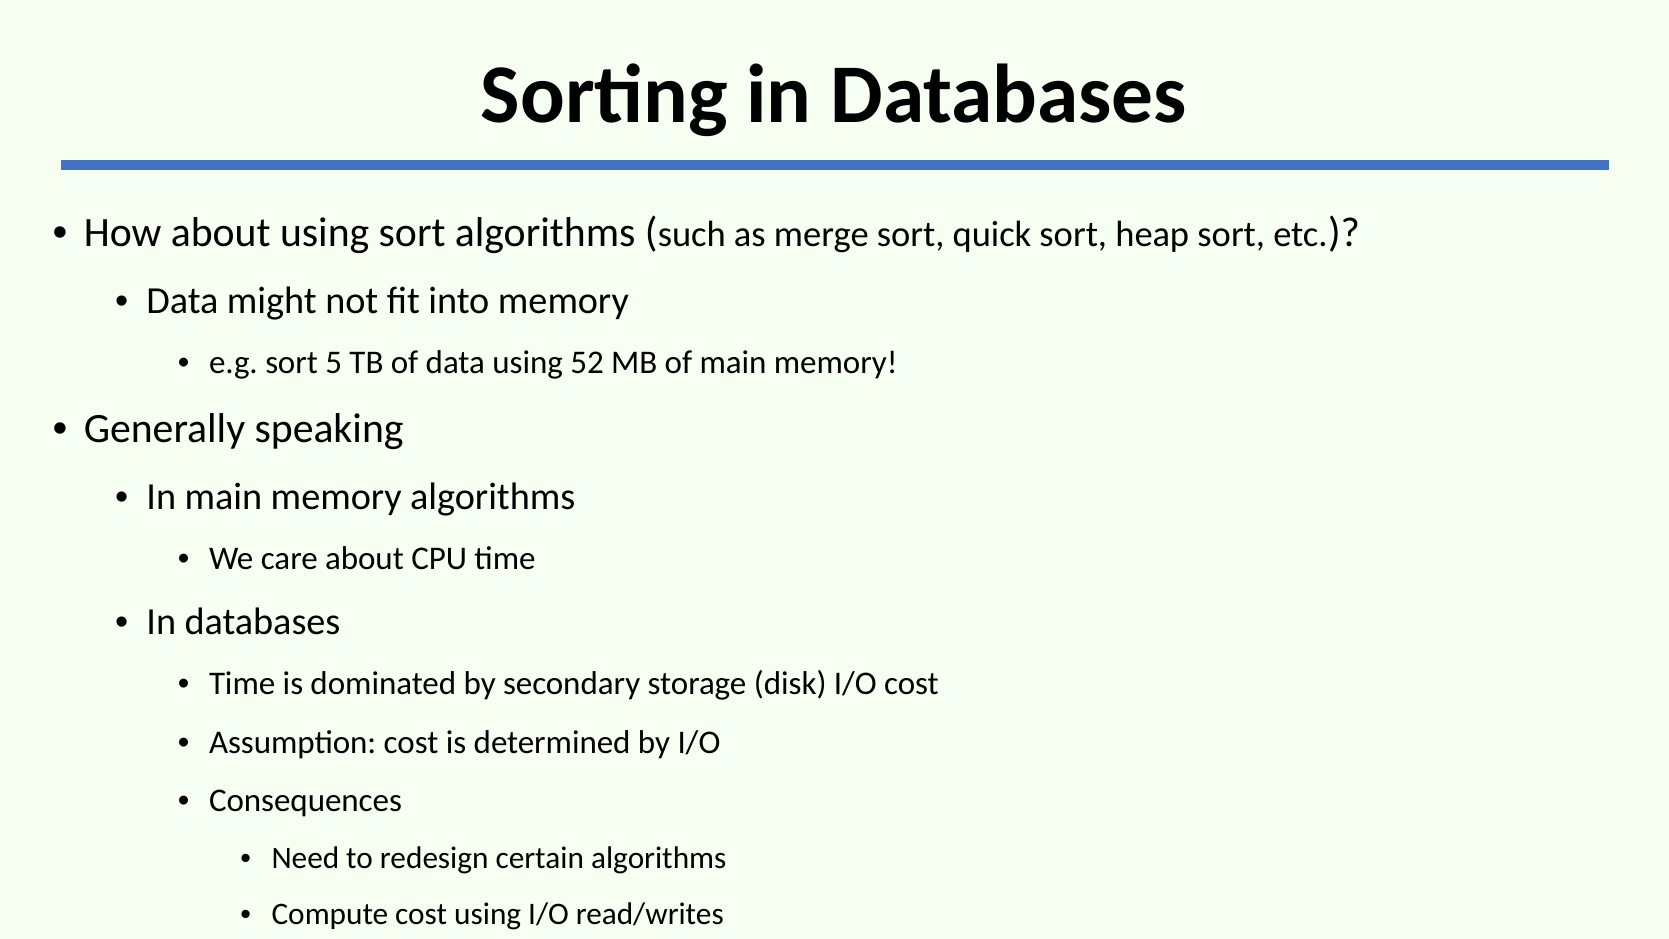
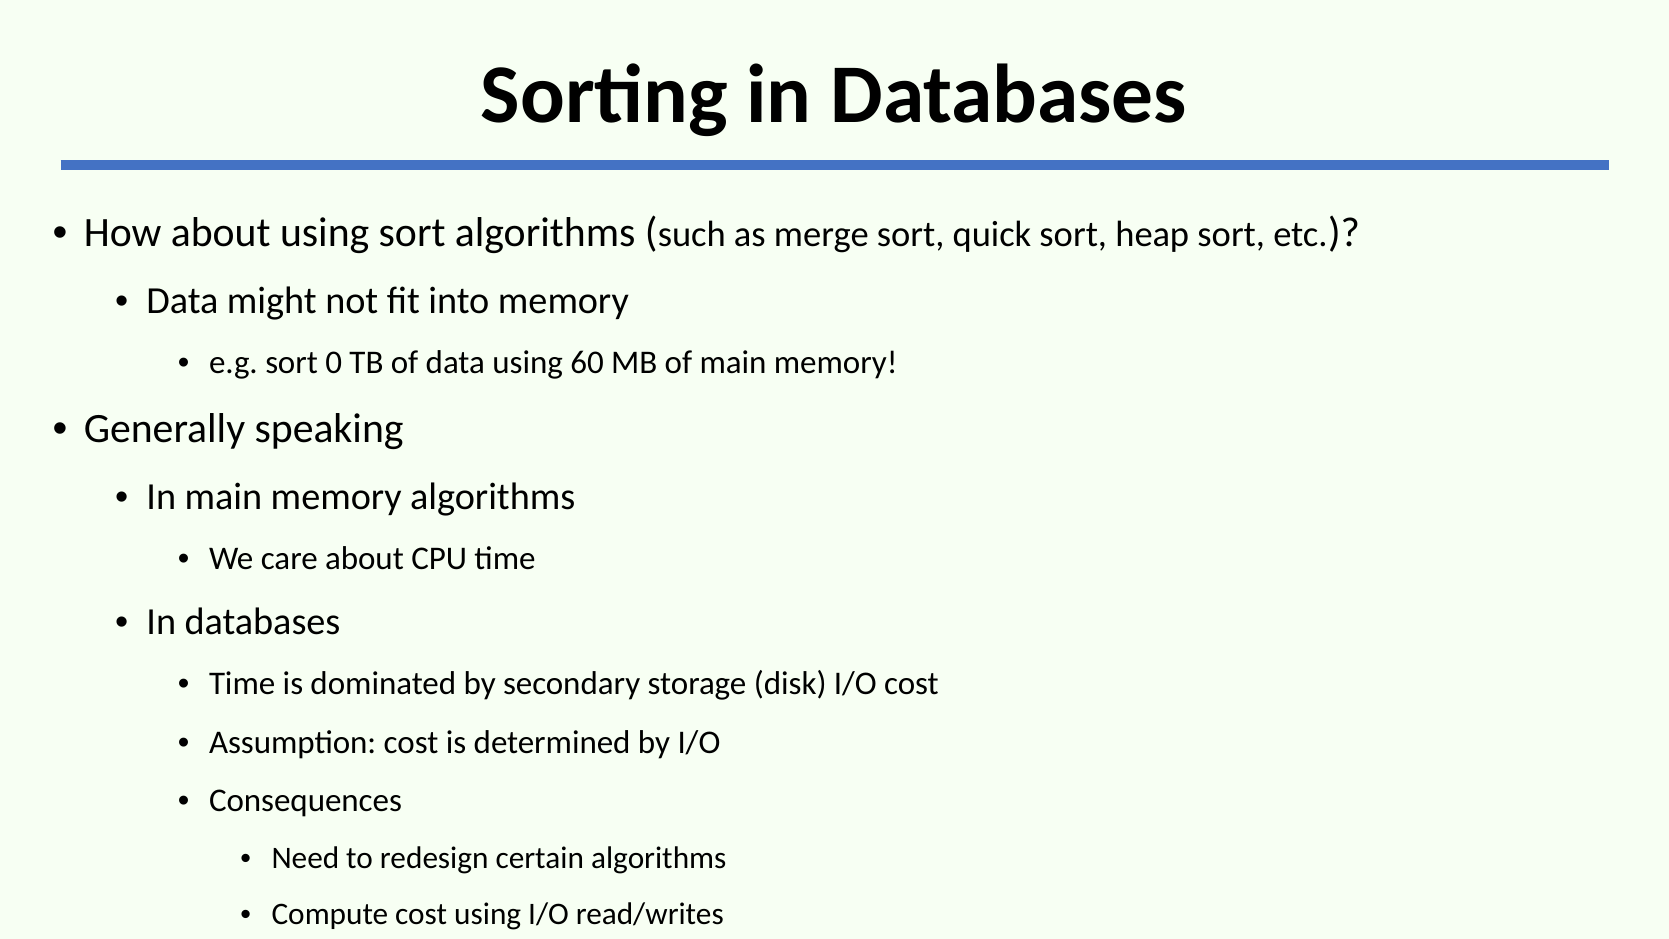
5: 5 -> 0 (334, 363)
52: 52 -> 60 (587, 363)
